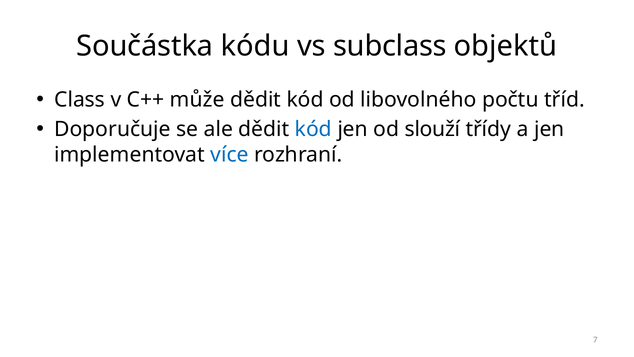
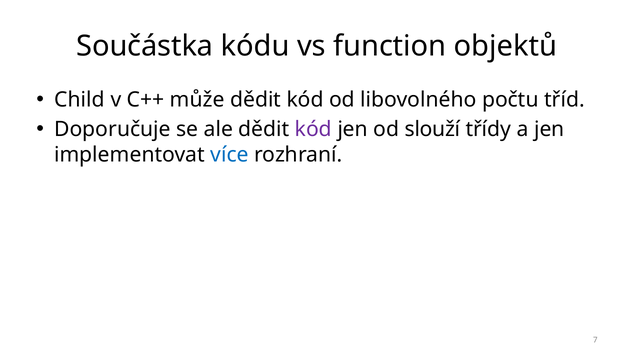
subclass: subclass -> function (390, 46)
Class: Class -> Child (80, 100)
kód colour: blue -> purple (313, 129)
